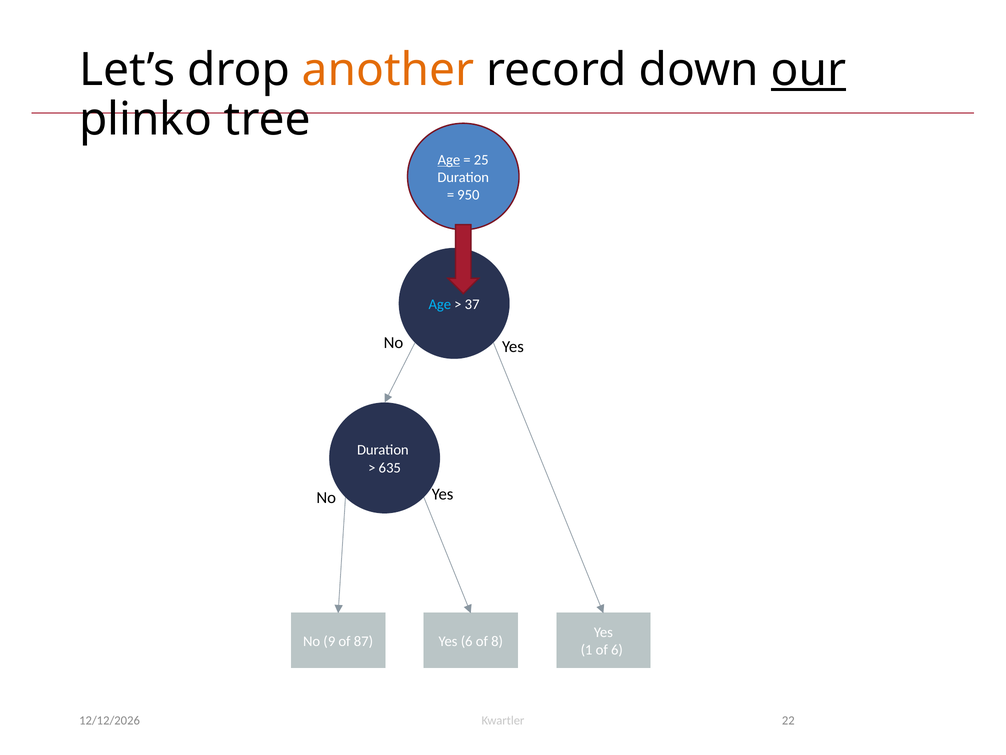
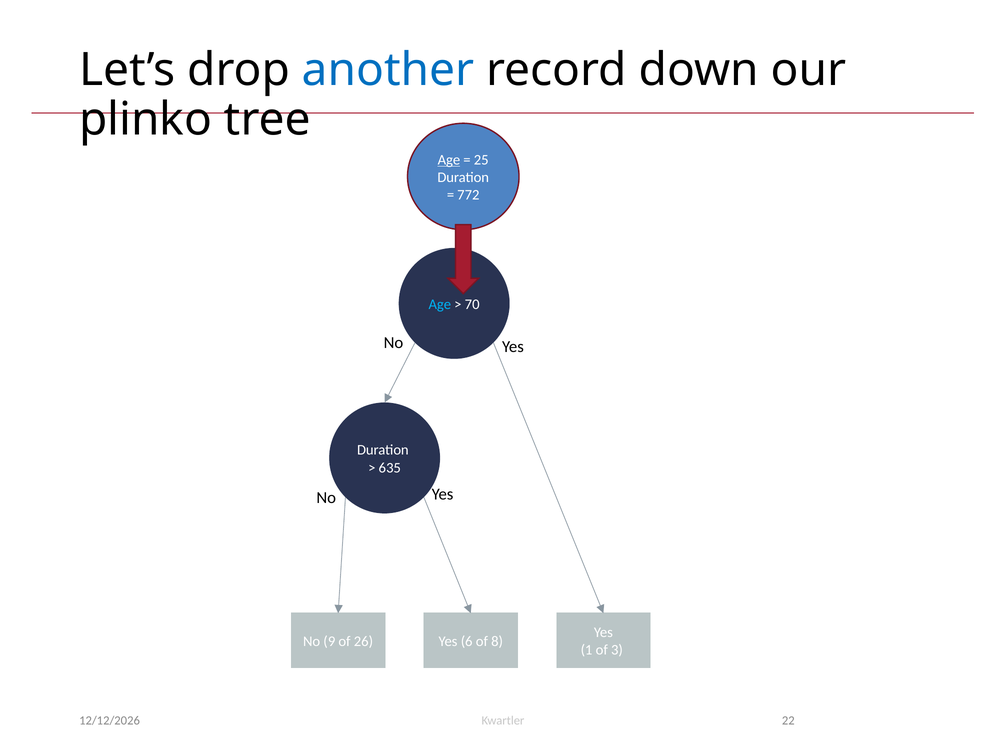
another colour: orange -> blue (388, 70)
our underline: present -> none (808, 70)
950: 950 -> 772 (468, 195)
37: 37 -> 70 (472, 304)
87: 87 -> 26 (363, 641)
of 6: 6 -> 3 (617, 650)
